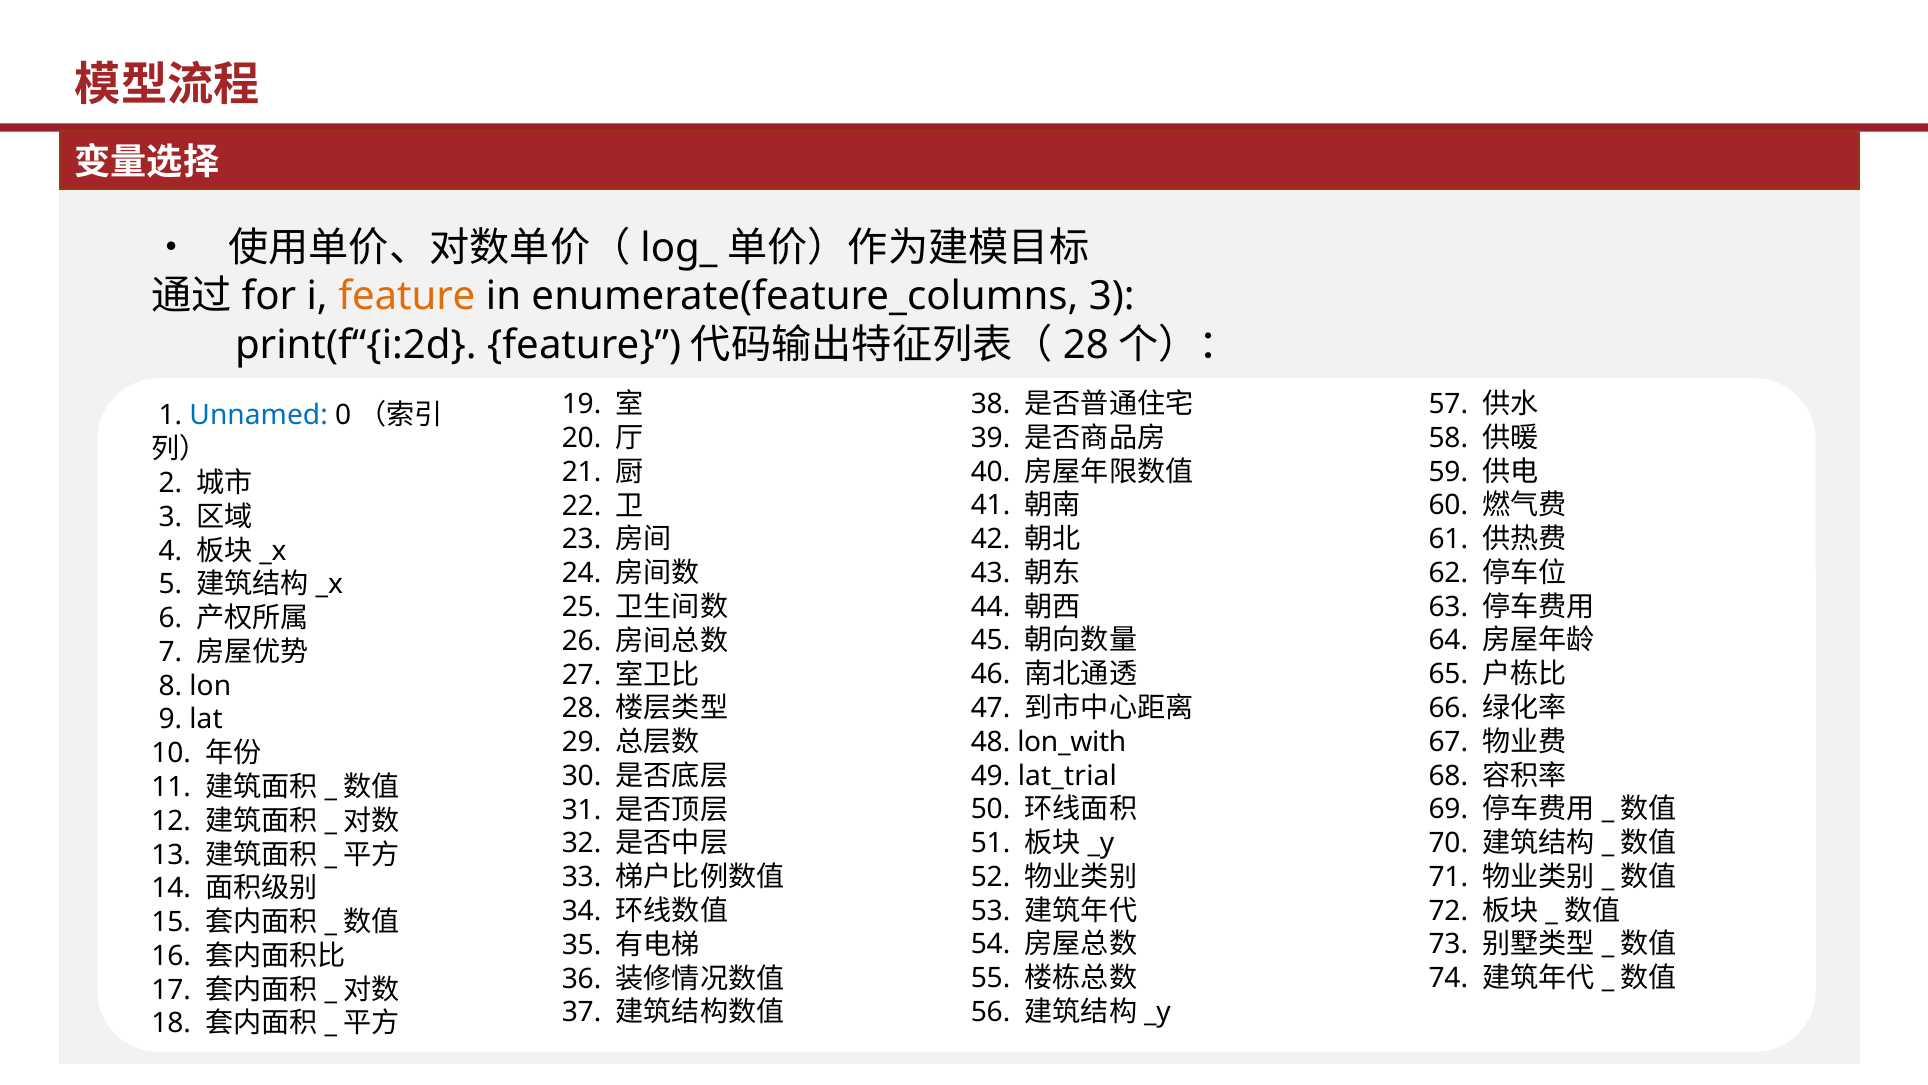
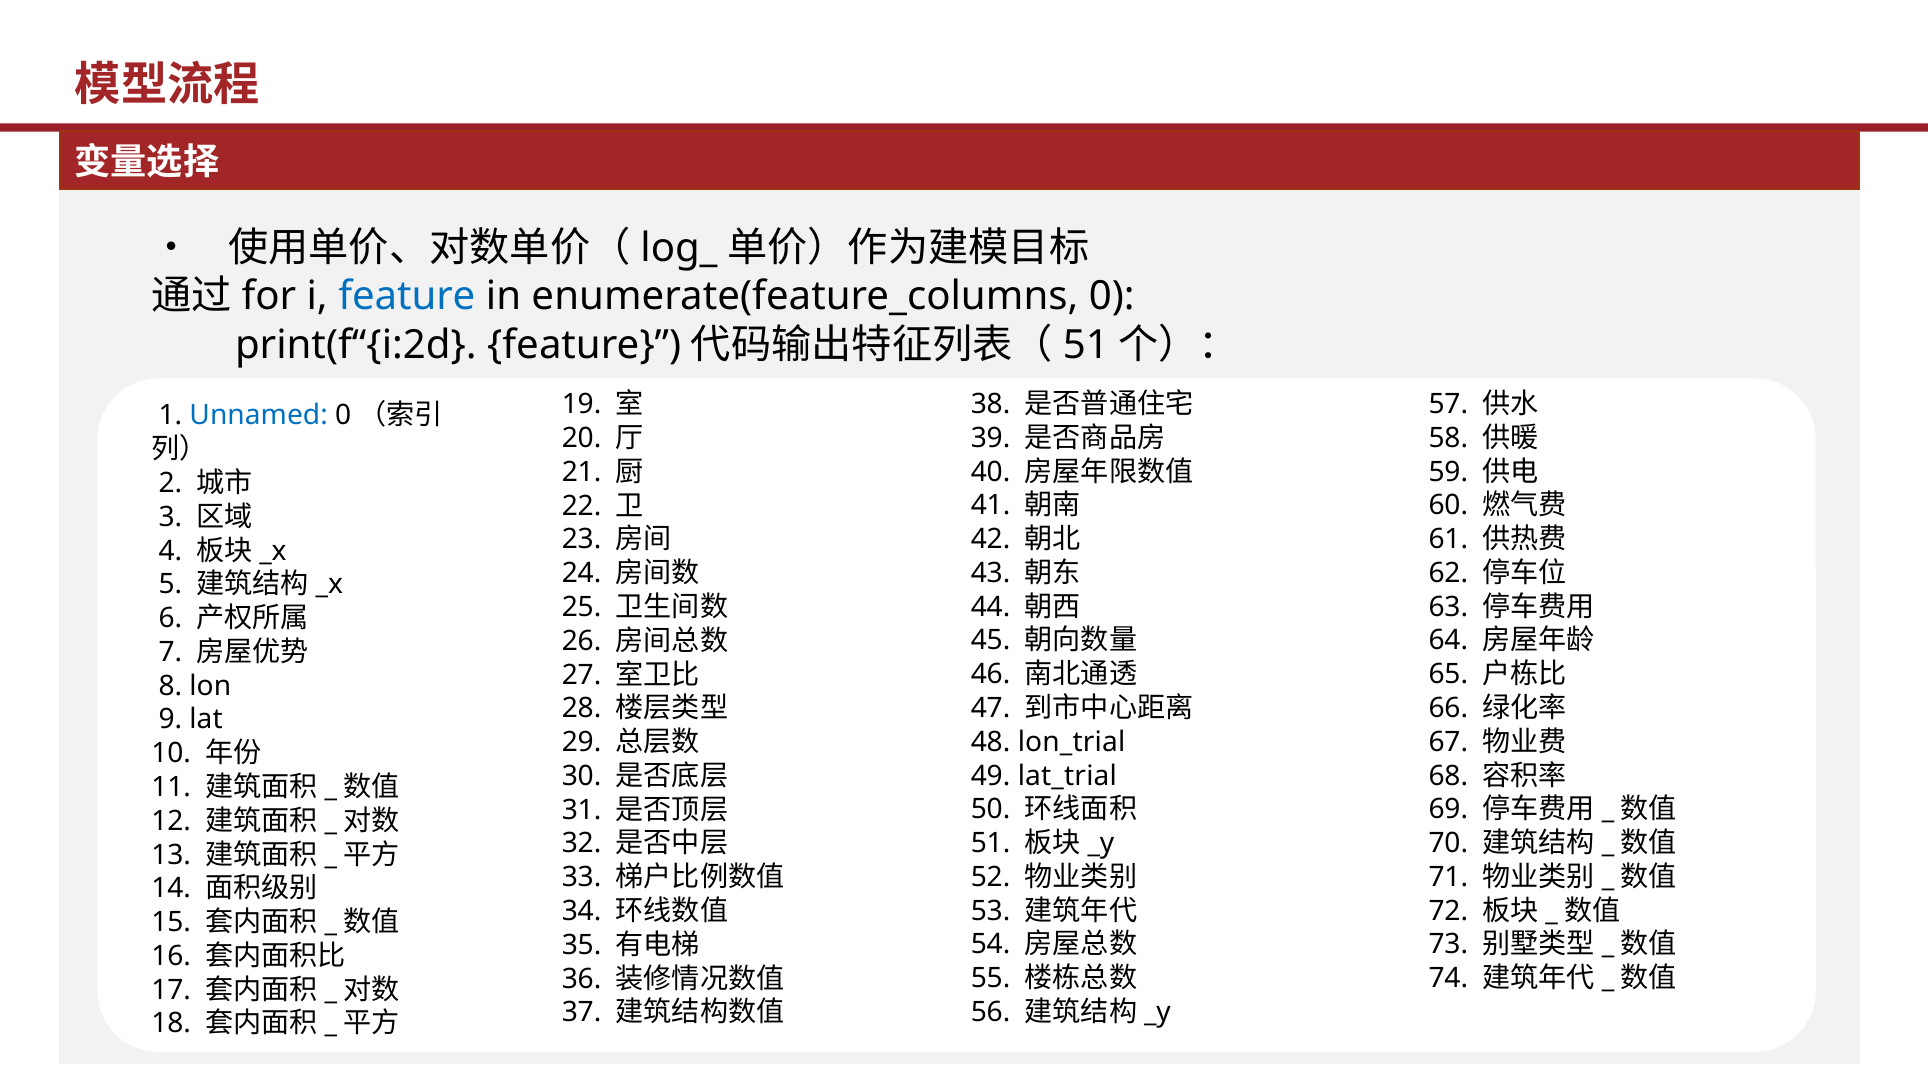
feature colour: orange -> blue (407, 297)
enumerate(feature_columns 3: 3 -> 0 (1112, 297)
28: 28 -> 51 (1086, 345)
lon_with: lon_with -> lon_trial (1072, 742)
